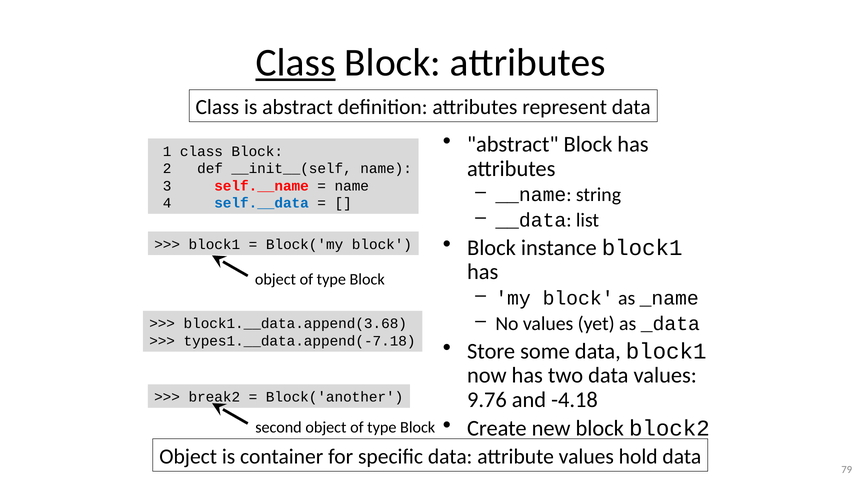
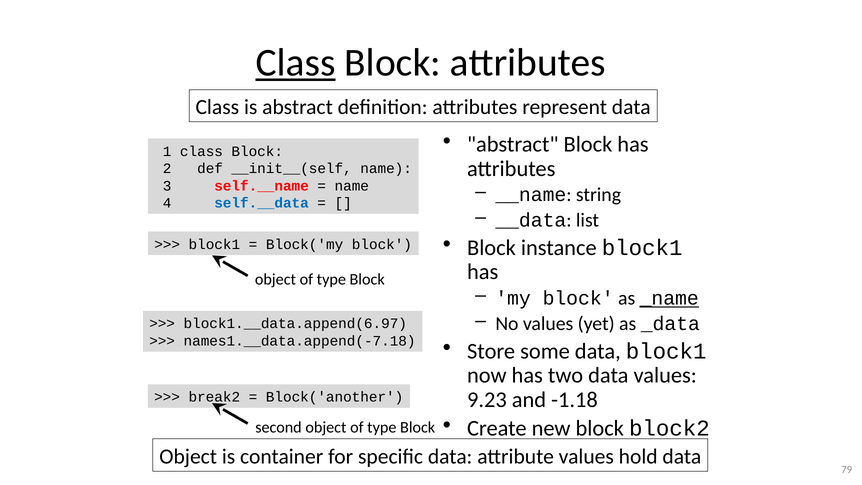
_name underline: none -> present (669, 298)
block1.__data.append(3.68: block1.__data.append(3.68 -> block1.__data.append(6.97 (295, 324)
types1.__data.append(-7.18: types1.__data.append(-7.18 -> names1.__data.append(-7.18 (300, 341)
9.76: 9.76 -> 9.23 (487, 400)
-4.18: -4.18 -> -1.18 (575, 400)
